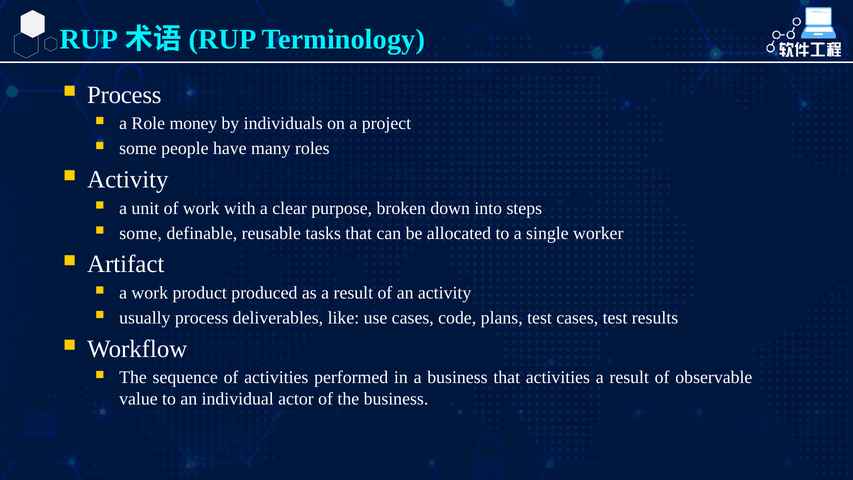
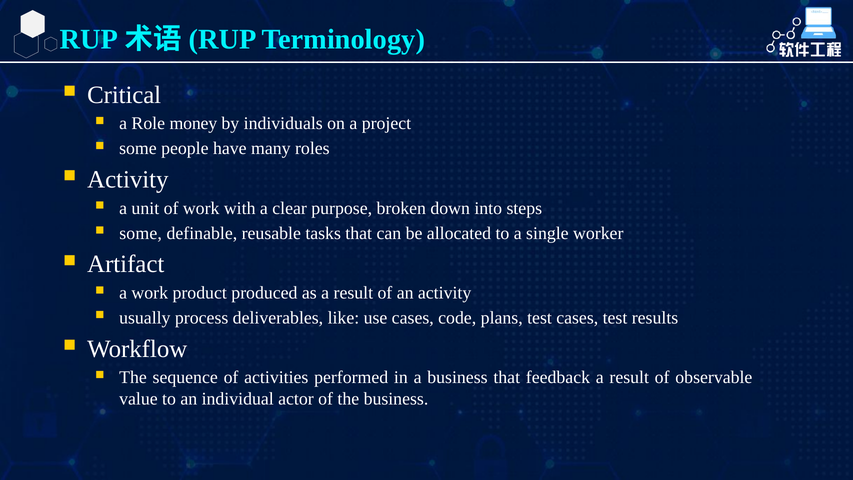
Process: Process -> Critical (124, 95)
that activities: activities -> feedback (558, 377)
